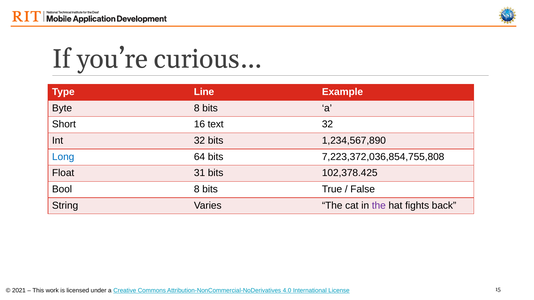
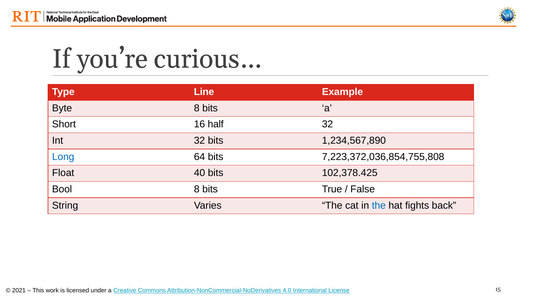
text: text -> half (216, 124)
31: 31 -> 40 (200, 173)
the colour: purple -> blue (379, 206)
